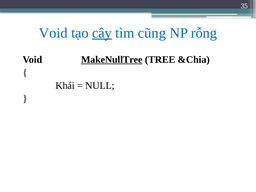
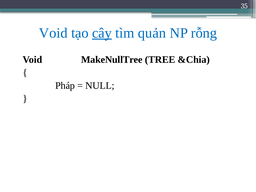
cũng: cũng -> quản (152, 33)
MakeNullTree underline: present -> none (112, 60)
Khái: Khái -> Pháp (65, 86)
